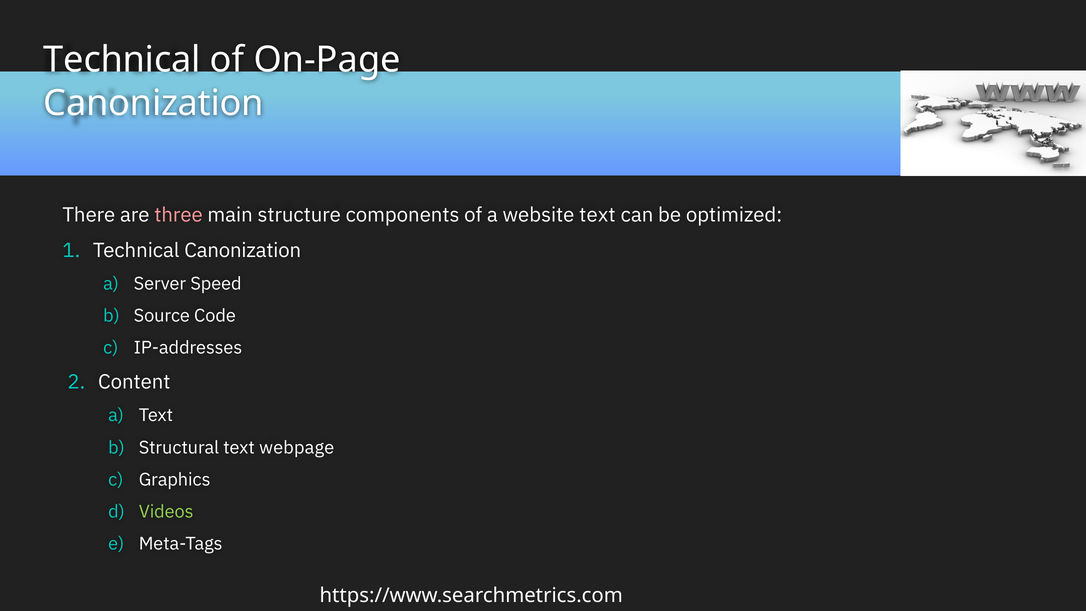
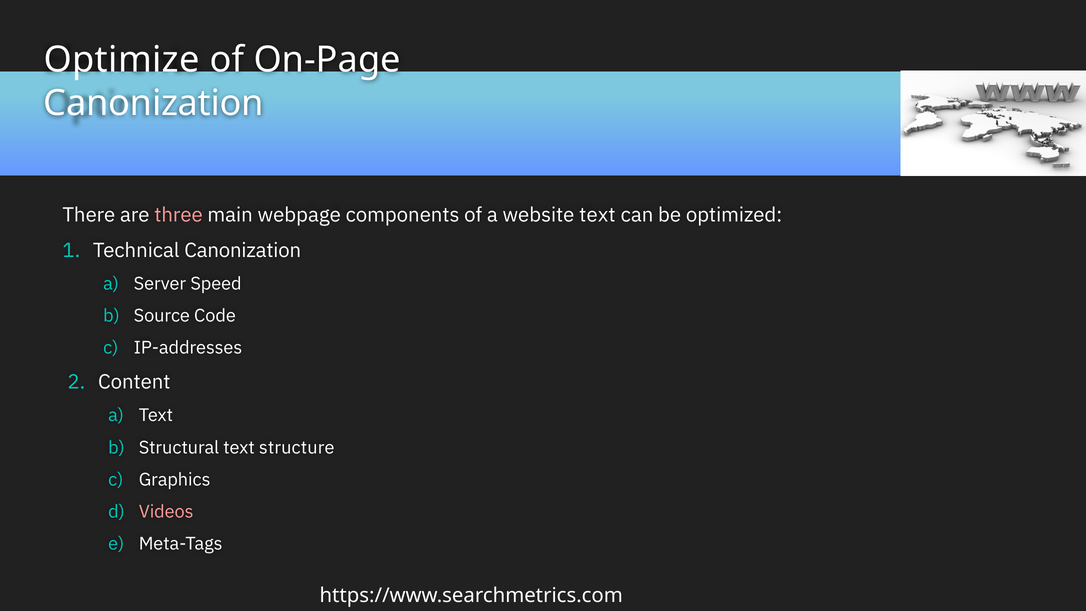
Technical: Technical -> Optimize (122, 60)
structure: structure -> webpage (299, 215)
webpage: webpage -> structure (297, 447)
Videos colour: light green -> pink (166, 512)
